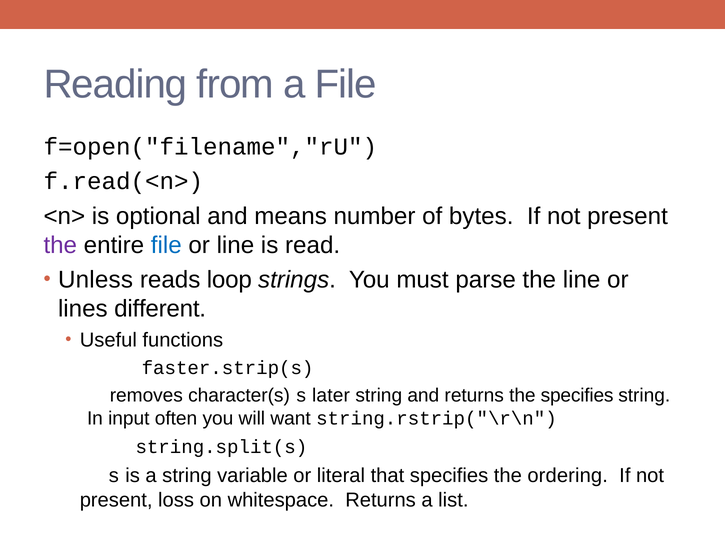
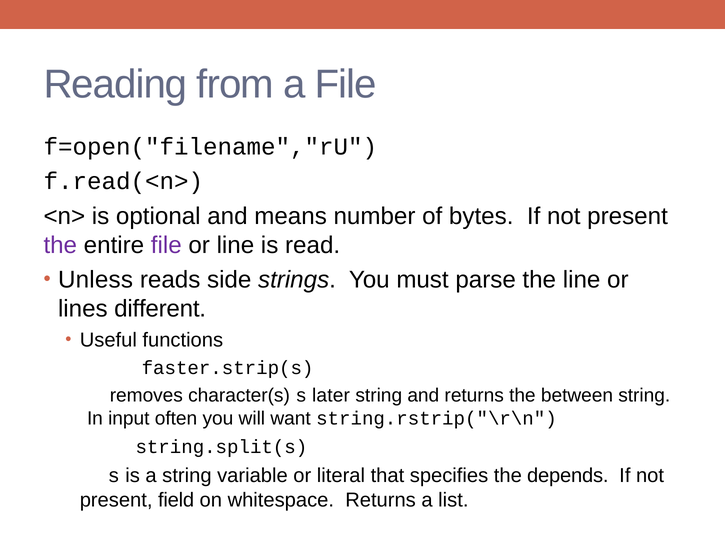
file colour: blue -> purple (166, 245)
loop: loop -> side (229, 280)
the specifies: specifies -> between (577, 395)
ordering: ordering -> depends (568, 475)
loss: loss -> field (176, 500)
